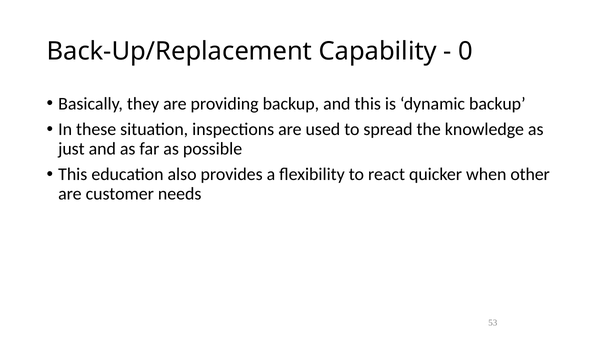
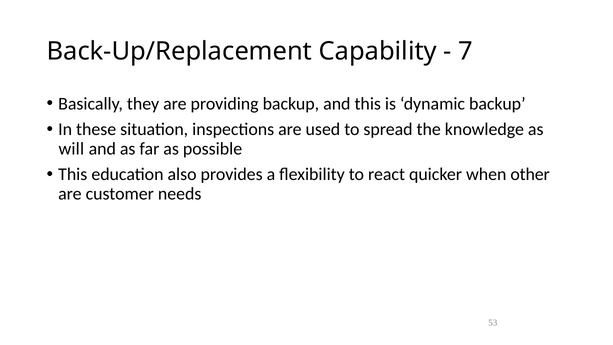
0: 0 -> 7 (466, 52)
just: just -> will (71, 149)
